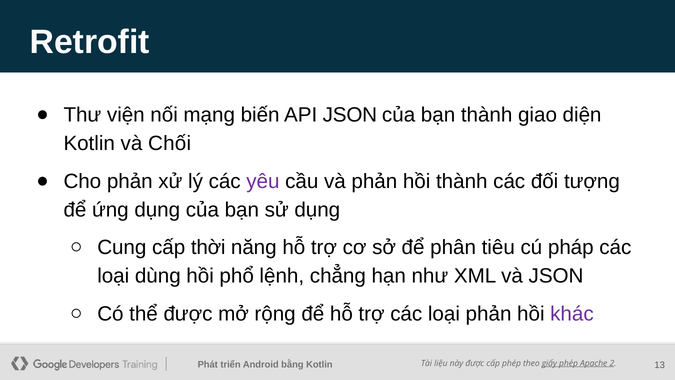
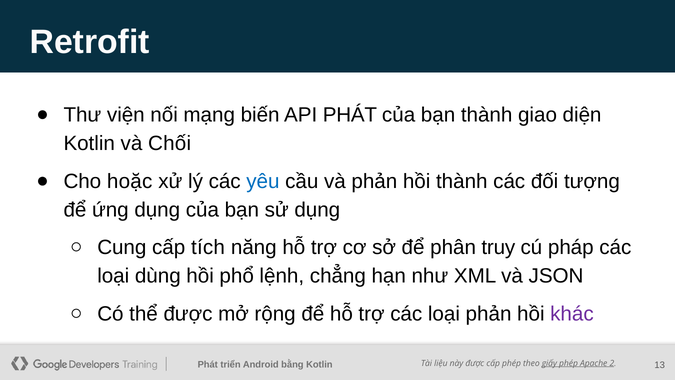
API JSON: JSON -> PHÁT (350, 115)
Cho phản: phản -> hoặc (130, 181)
yêu colour: purple -> blue (263, 181)
thời: thời -> tích (208, 247)
tiêu: tiêu -> truy (498, 247)
